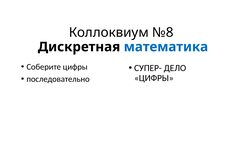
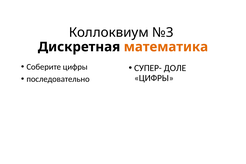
№8: №8 -> №3 (163, 32)
математика colour: blue -> orange (166, 47)
ДЕЛО: ДЕЛО -> ДОЛЕ (175, 68)
